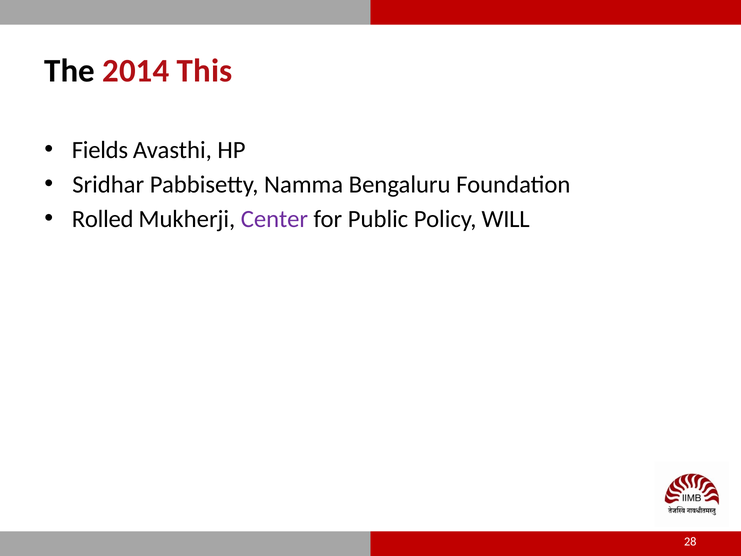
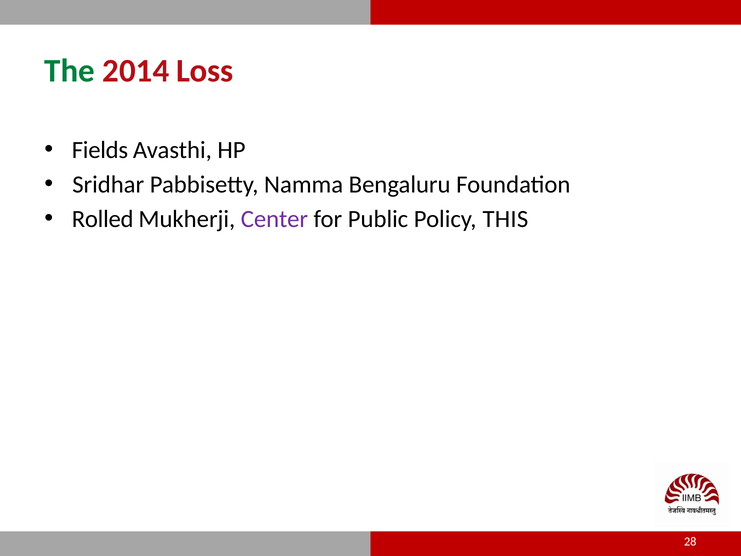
The colour: black -> green (70, 71)
This: This -> Loss (205, 71)
WILL: WILL -> THIS (505, 219)
